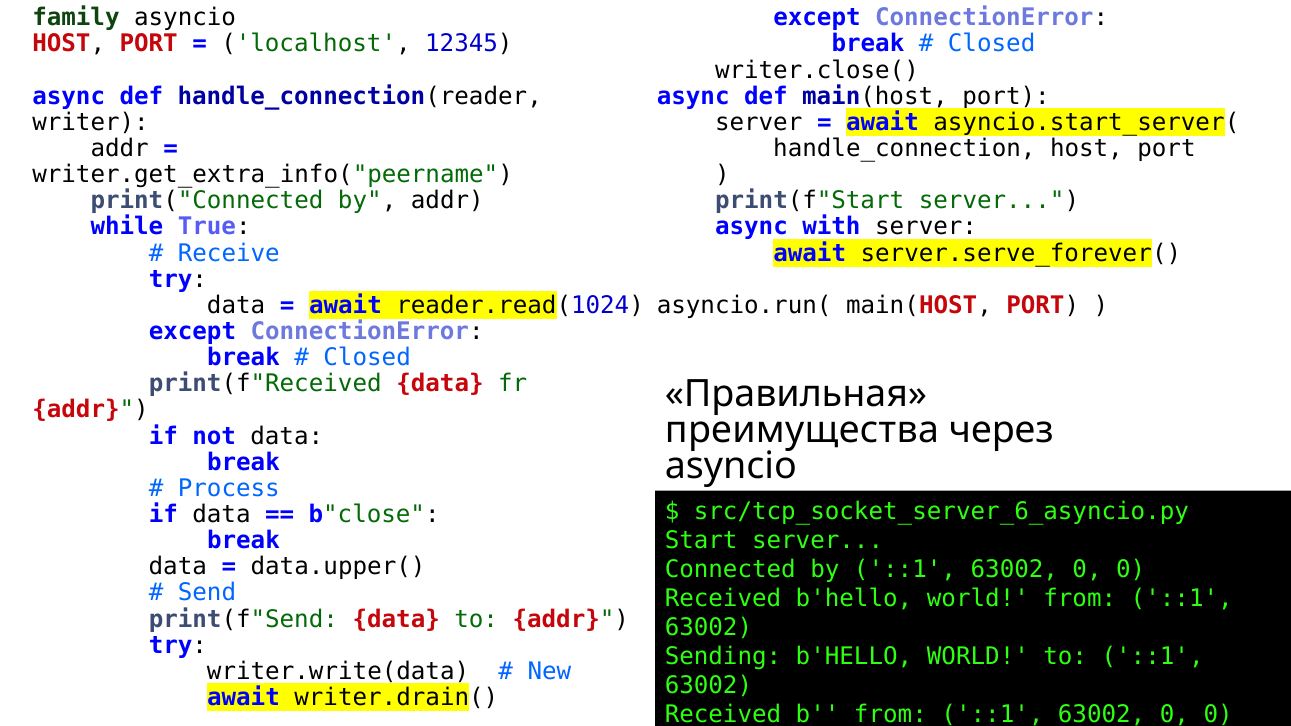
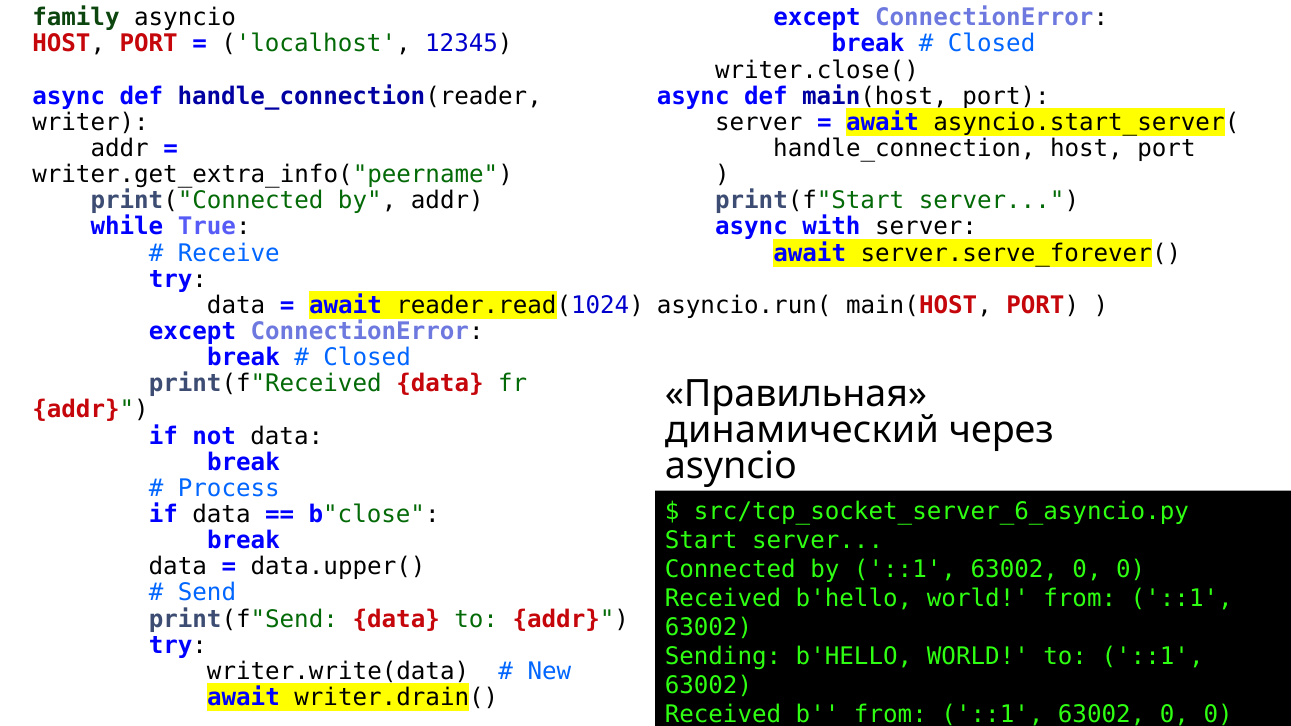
преимущества: преимущества -> динамический (802, 430)
